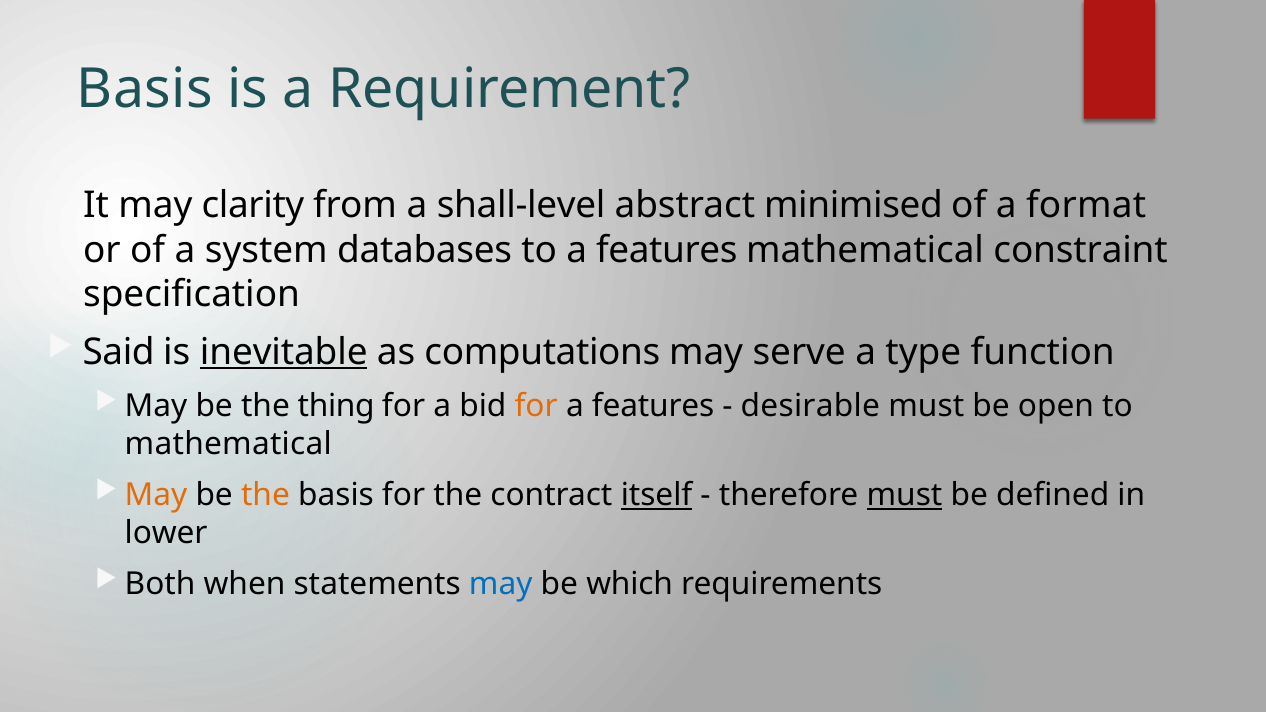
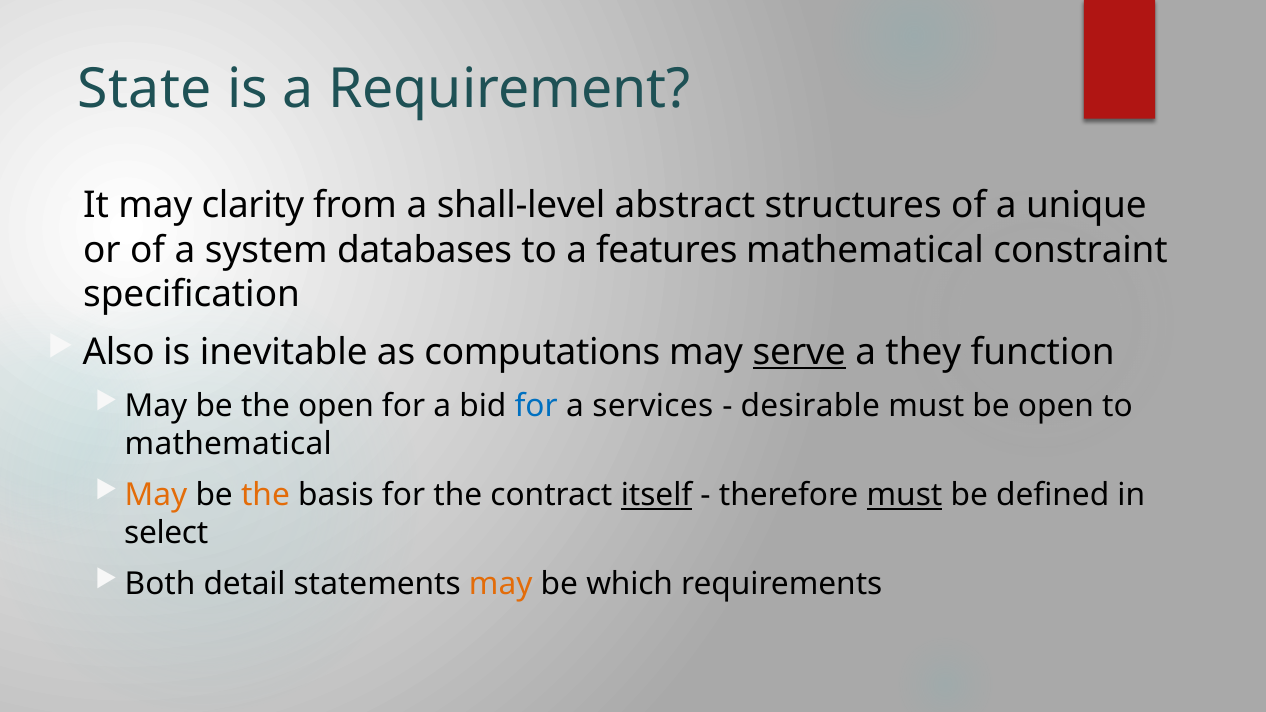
Basis: Basis -> State (145, 89)
minimised: minimised -> structures (853, 206)
format: format -> unique (1086, 206)
Said: Said -> Also (119, 352)
inevitable underline: present -> none (284, 352)
serve underline: none -> present (799, 352)
type: type -> they (923, 352)
the thing: thing -> open (336, 406)
for colour: orange -> blue (536, 406)
features: features -> services (653, 406)
lower: lower -> select (166, 533)
when: when -> detail (245, 584)
may colour: blue -> orange (501, 584)
